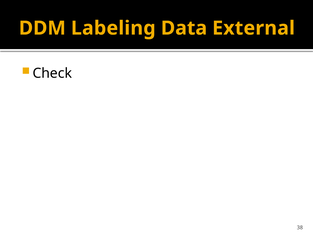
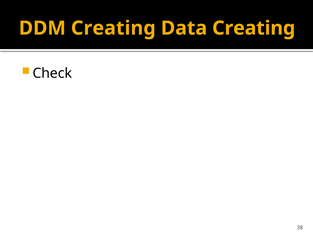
DDM Labeling: Labeling -> Creating (113, 28)
Data External: External -> Creating (254, 28)
